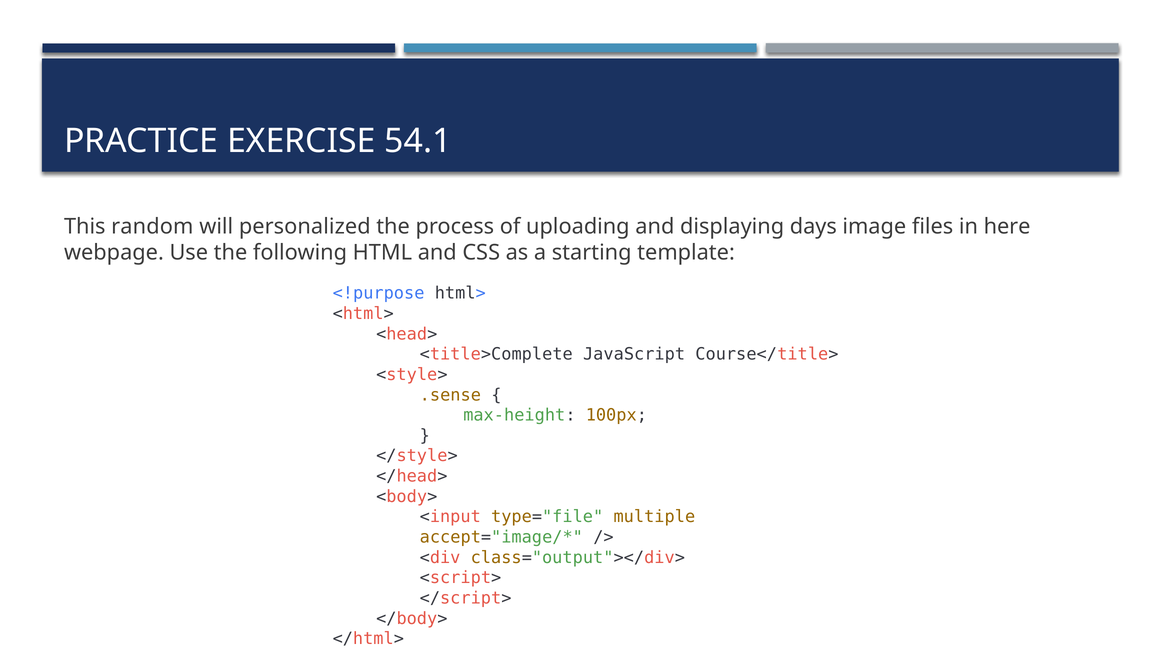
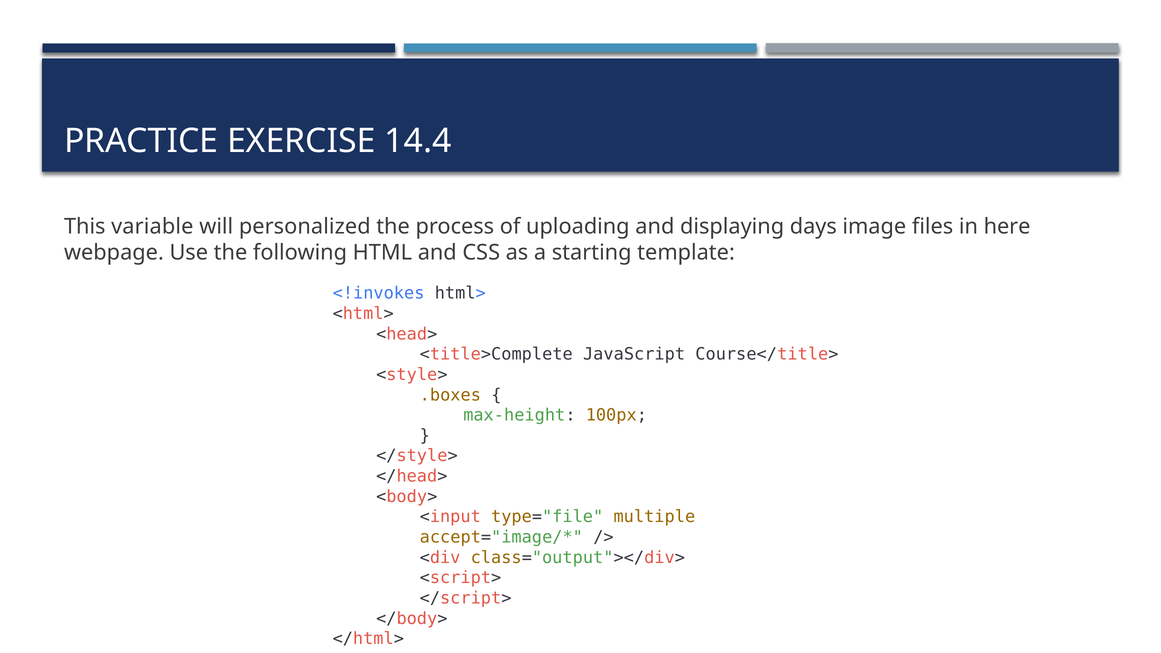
54.1: 54.1 -> 14.4 (418, 141)
random: random -> variable (152, 227)
<!purpose: <!purpose -> <!invokes (379, 293)
.sense: .sense -> .boxes (450, 395)
